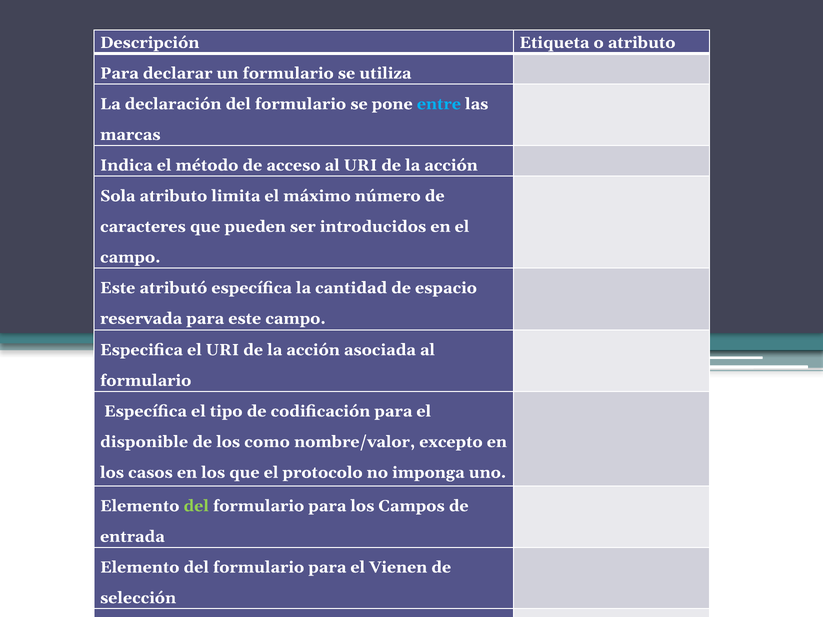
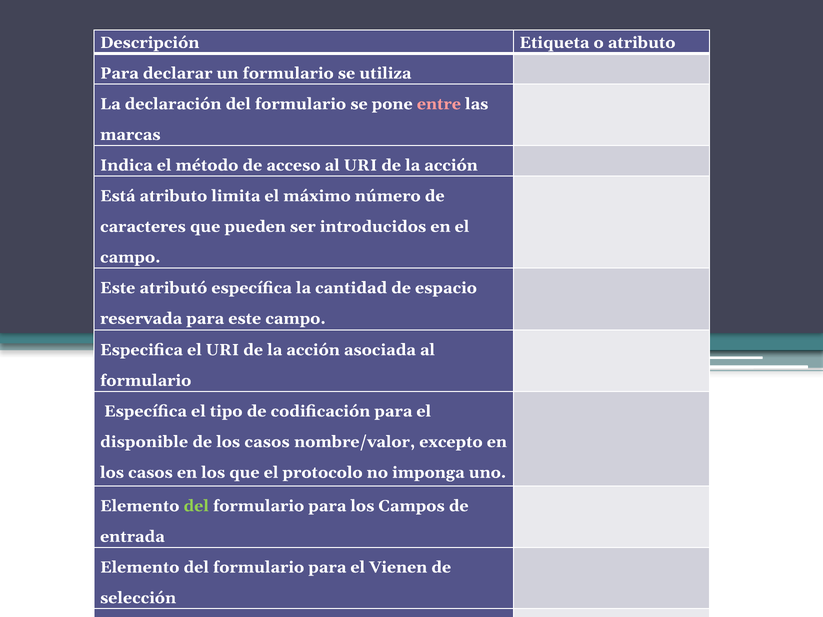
entre colour: light blue -> pink (439, 104)
Sola: Sola -> Está (118, 196)
de los como: como -> casos (267, 442)
